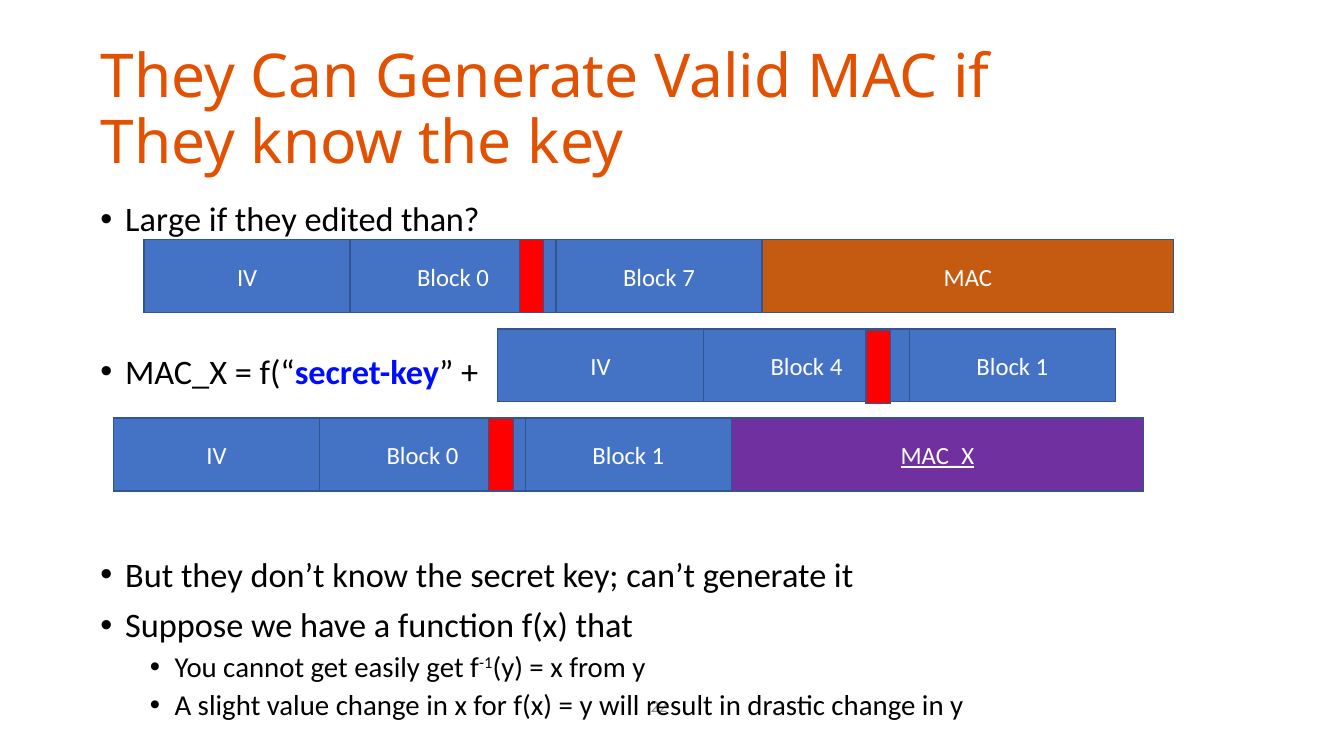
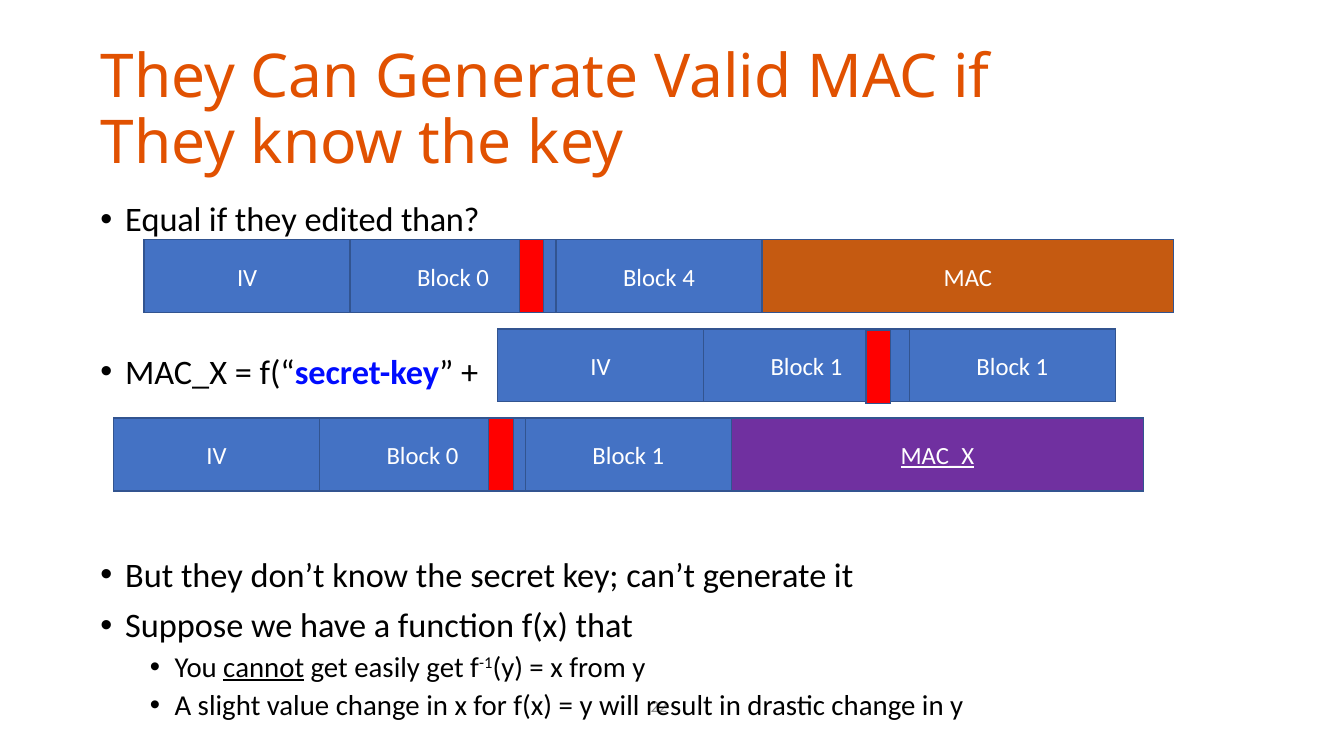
Large: Large -> Equal (163, 221)
7: 7 -> 4 (689, 278)
IV Block 4: 4 -> 1 (836, 367)
cannot underline: none -> present (264, 668)
